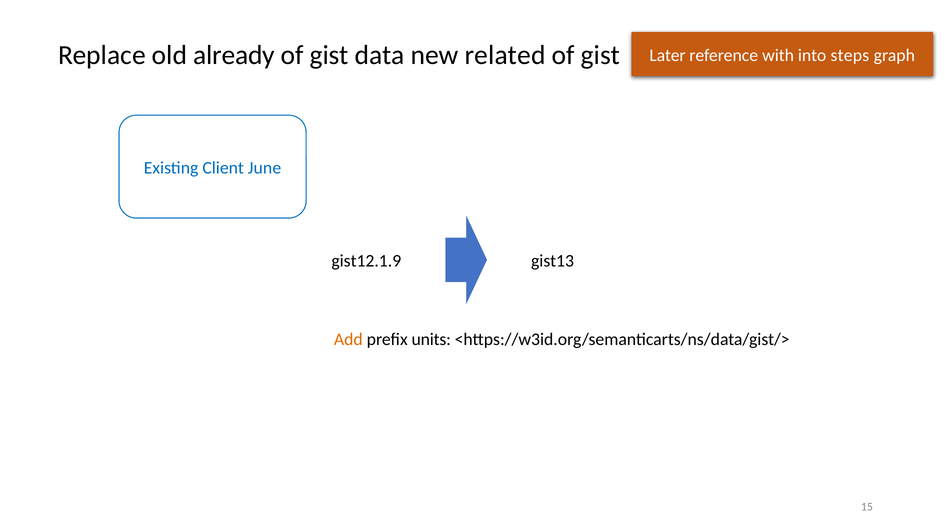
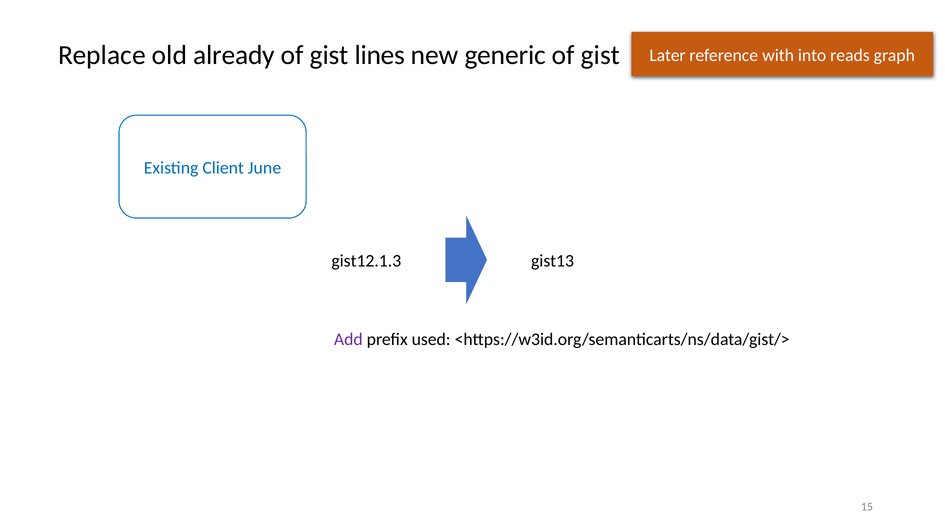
data: data -> lines (380, 55)
related: related -> generic (505, 55)
steps: steps -> reads (850, 55)
gist12.1.9: gist12.1.9 -> gist12.1.3 (366, 261)
Add colour: orange -> purple (348, 340)
units: units -> used (431, 340)
